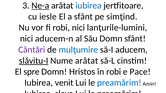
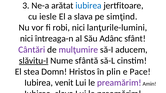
Ne-a underline: present -> none (40, 6)
a sfânt: sfânt -> slava (83, 17)
aducem-n: aducem-n -> întreaga-n (54, 39)
Său Domn: Domn -> Adânc (111, 39)
mulţumire colour: blue -> purple (78, 50)
Nume arătat: arătat -> sfântă (87, 61)
spre: spre -> stea (31, 72)
în robi: robi -> plin (114, 72)
preamărim colour: blue -> purple (119, 83)
